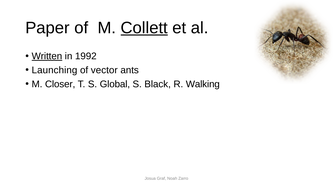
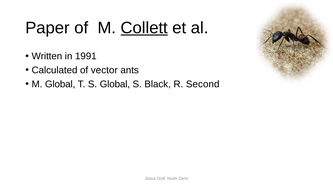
Written underline: present -> none (47, 56)
1992: 1992 -> 1991 (86, 56)
Launching: Launching -> Calculated (55, 70)
M Closer: Closer -> Global (60, 84)
Walking: Walking -> Second (203, 84)
